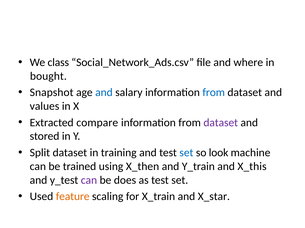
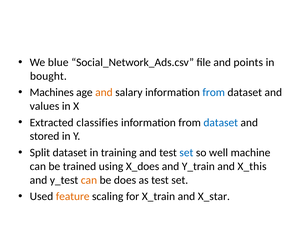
class: class -> blue (58, 63)
where: where -> points (248, 63)
Snapshot: Snapshot -> Machines (52, 93)
and colour: blue -> orange (104, 93)
compare: compare -> classifies (97, 123)
dataset colour: purple -> blue (221, 123)
look: look -> well (219, 153)
X_then: X_then -> X_does (143, 167)
can colour: purple -> orange (89, 181)
